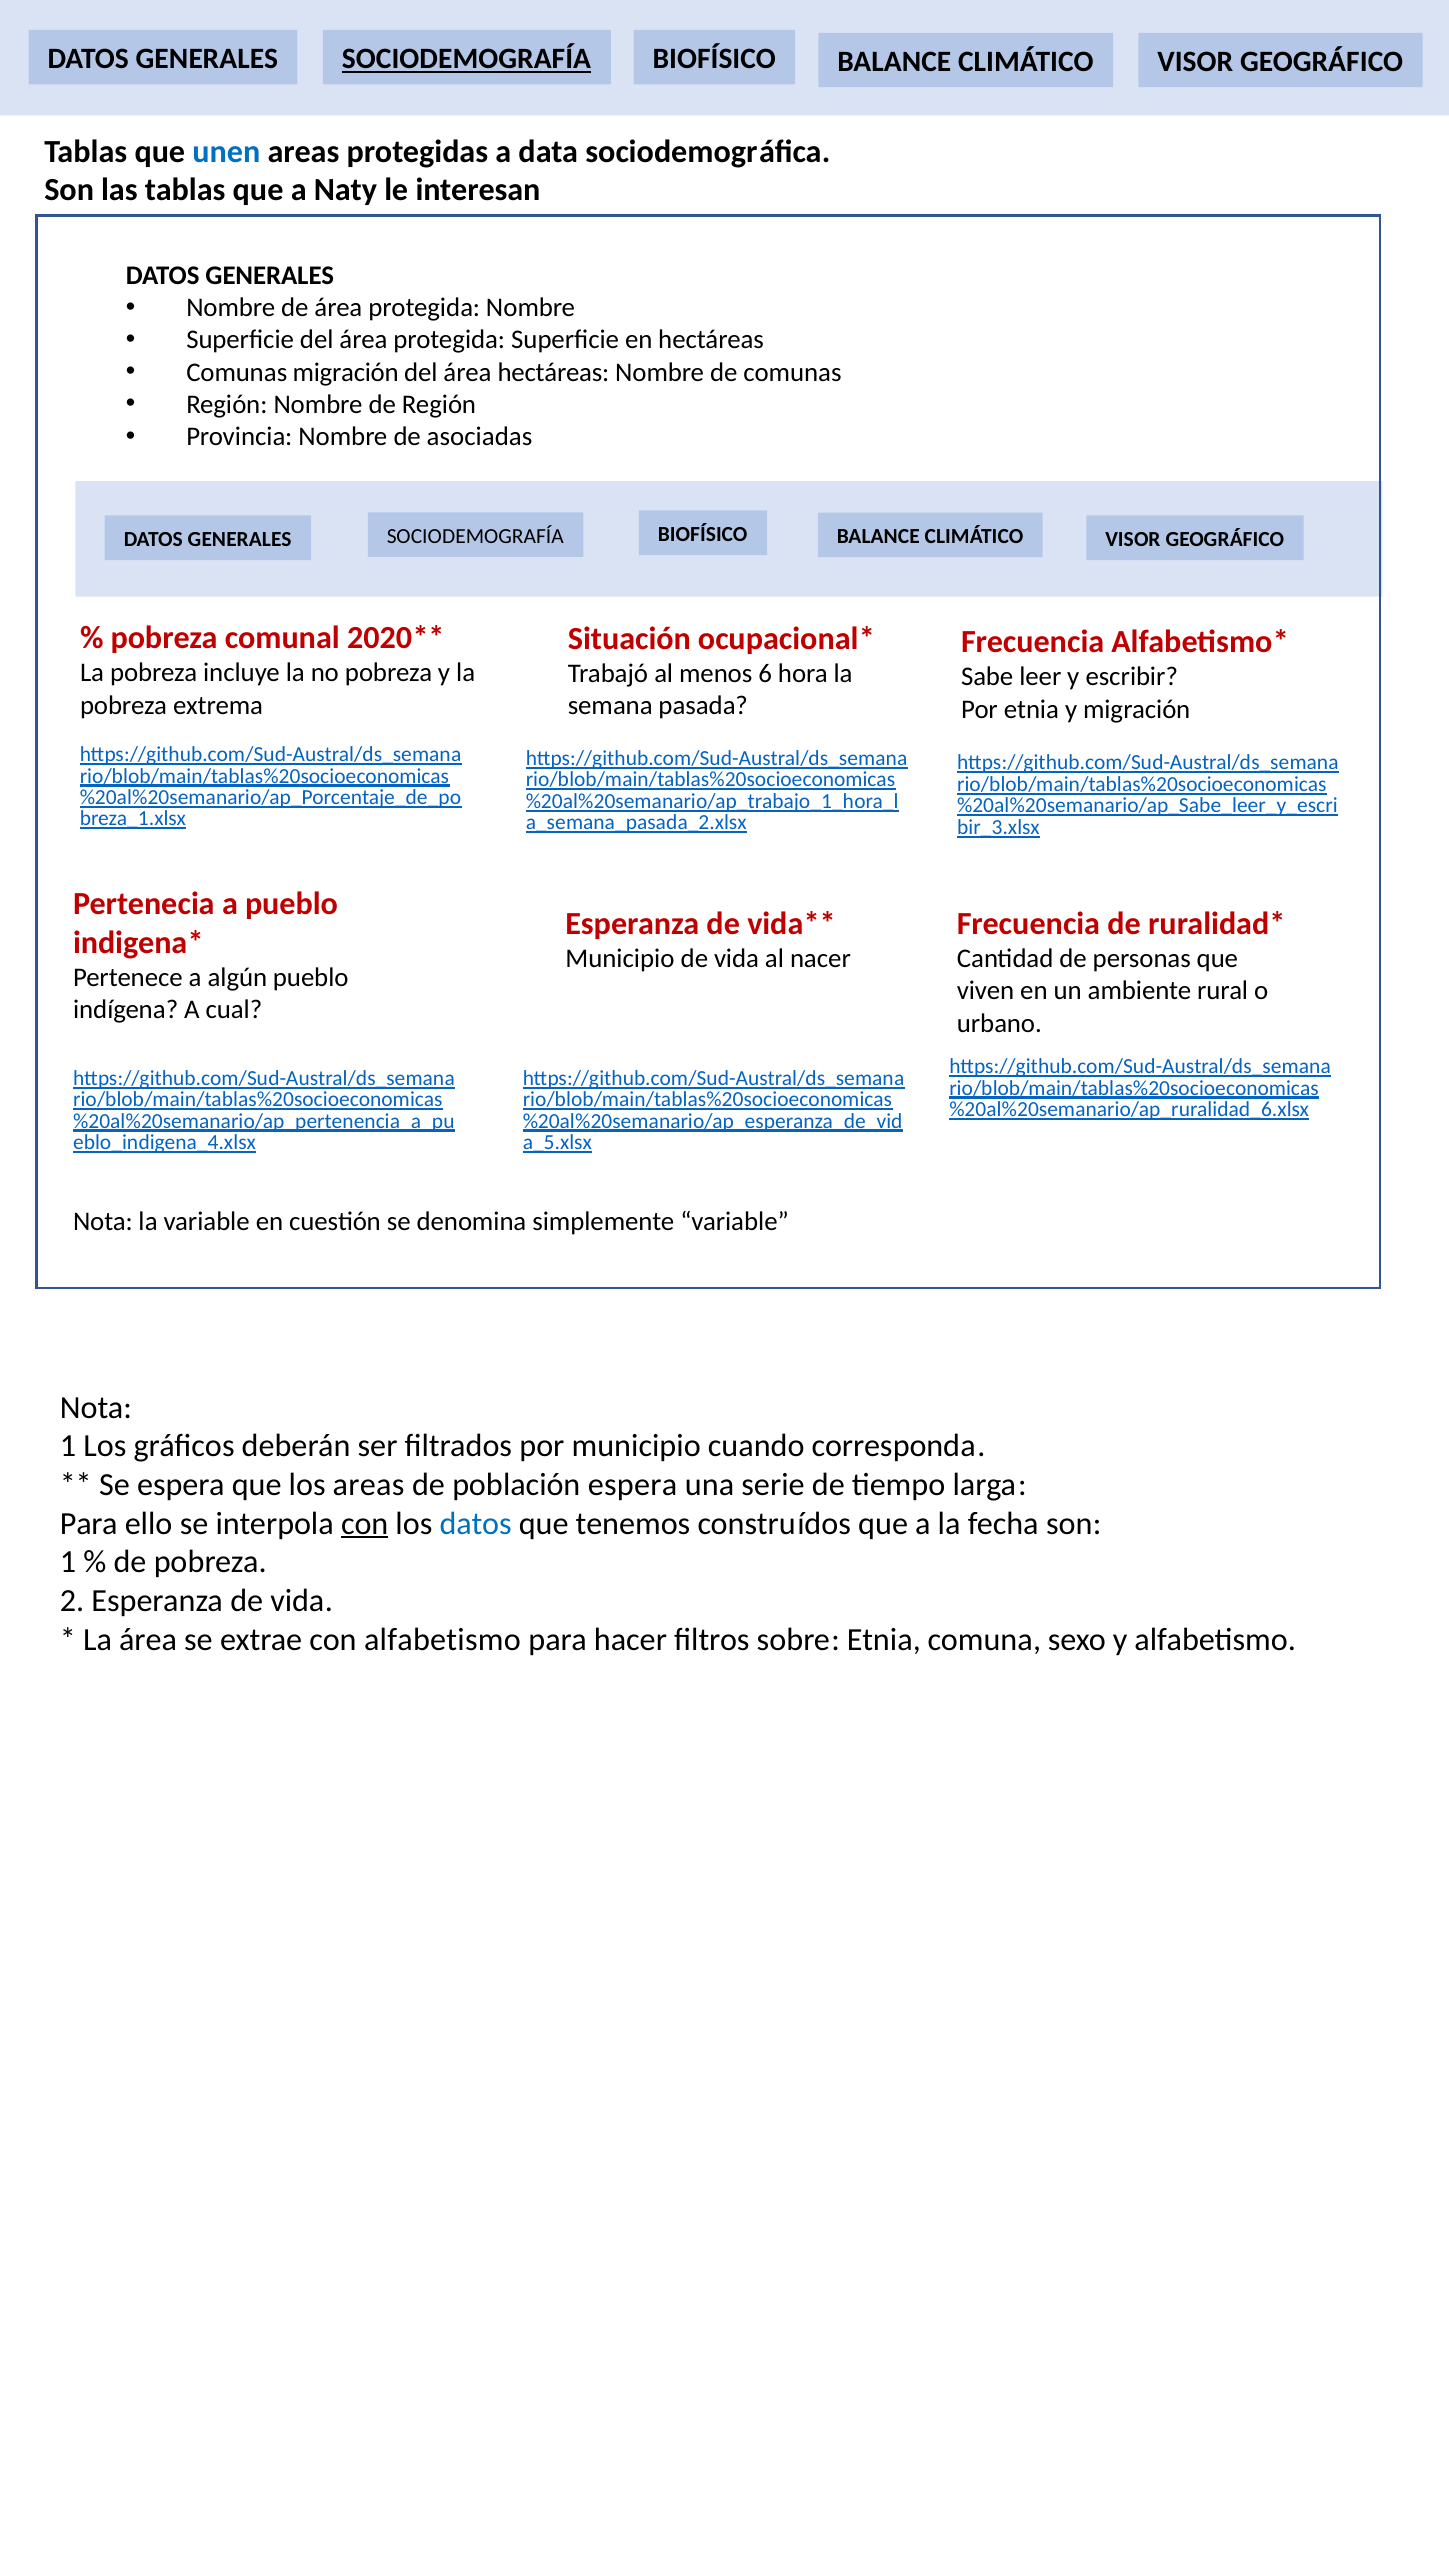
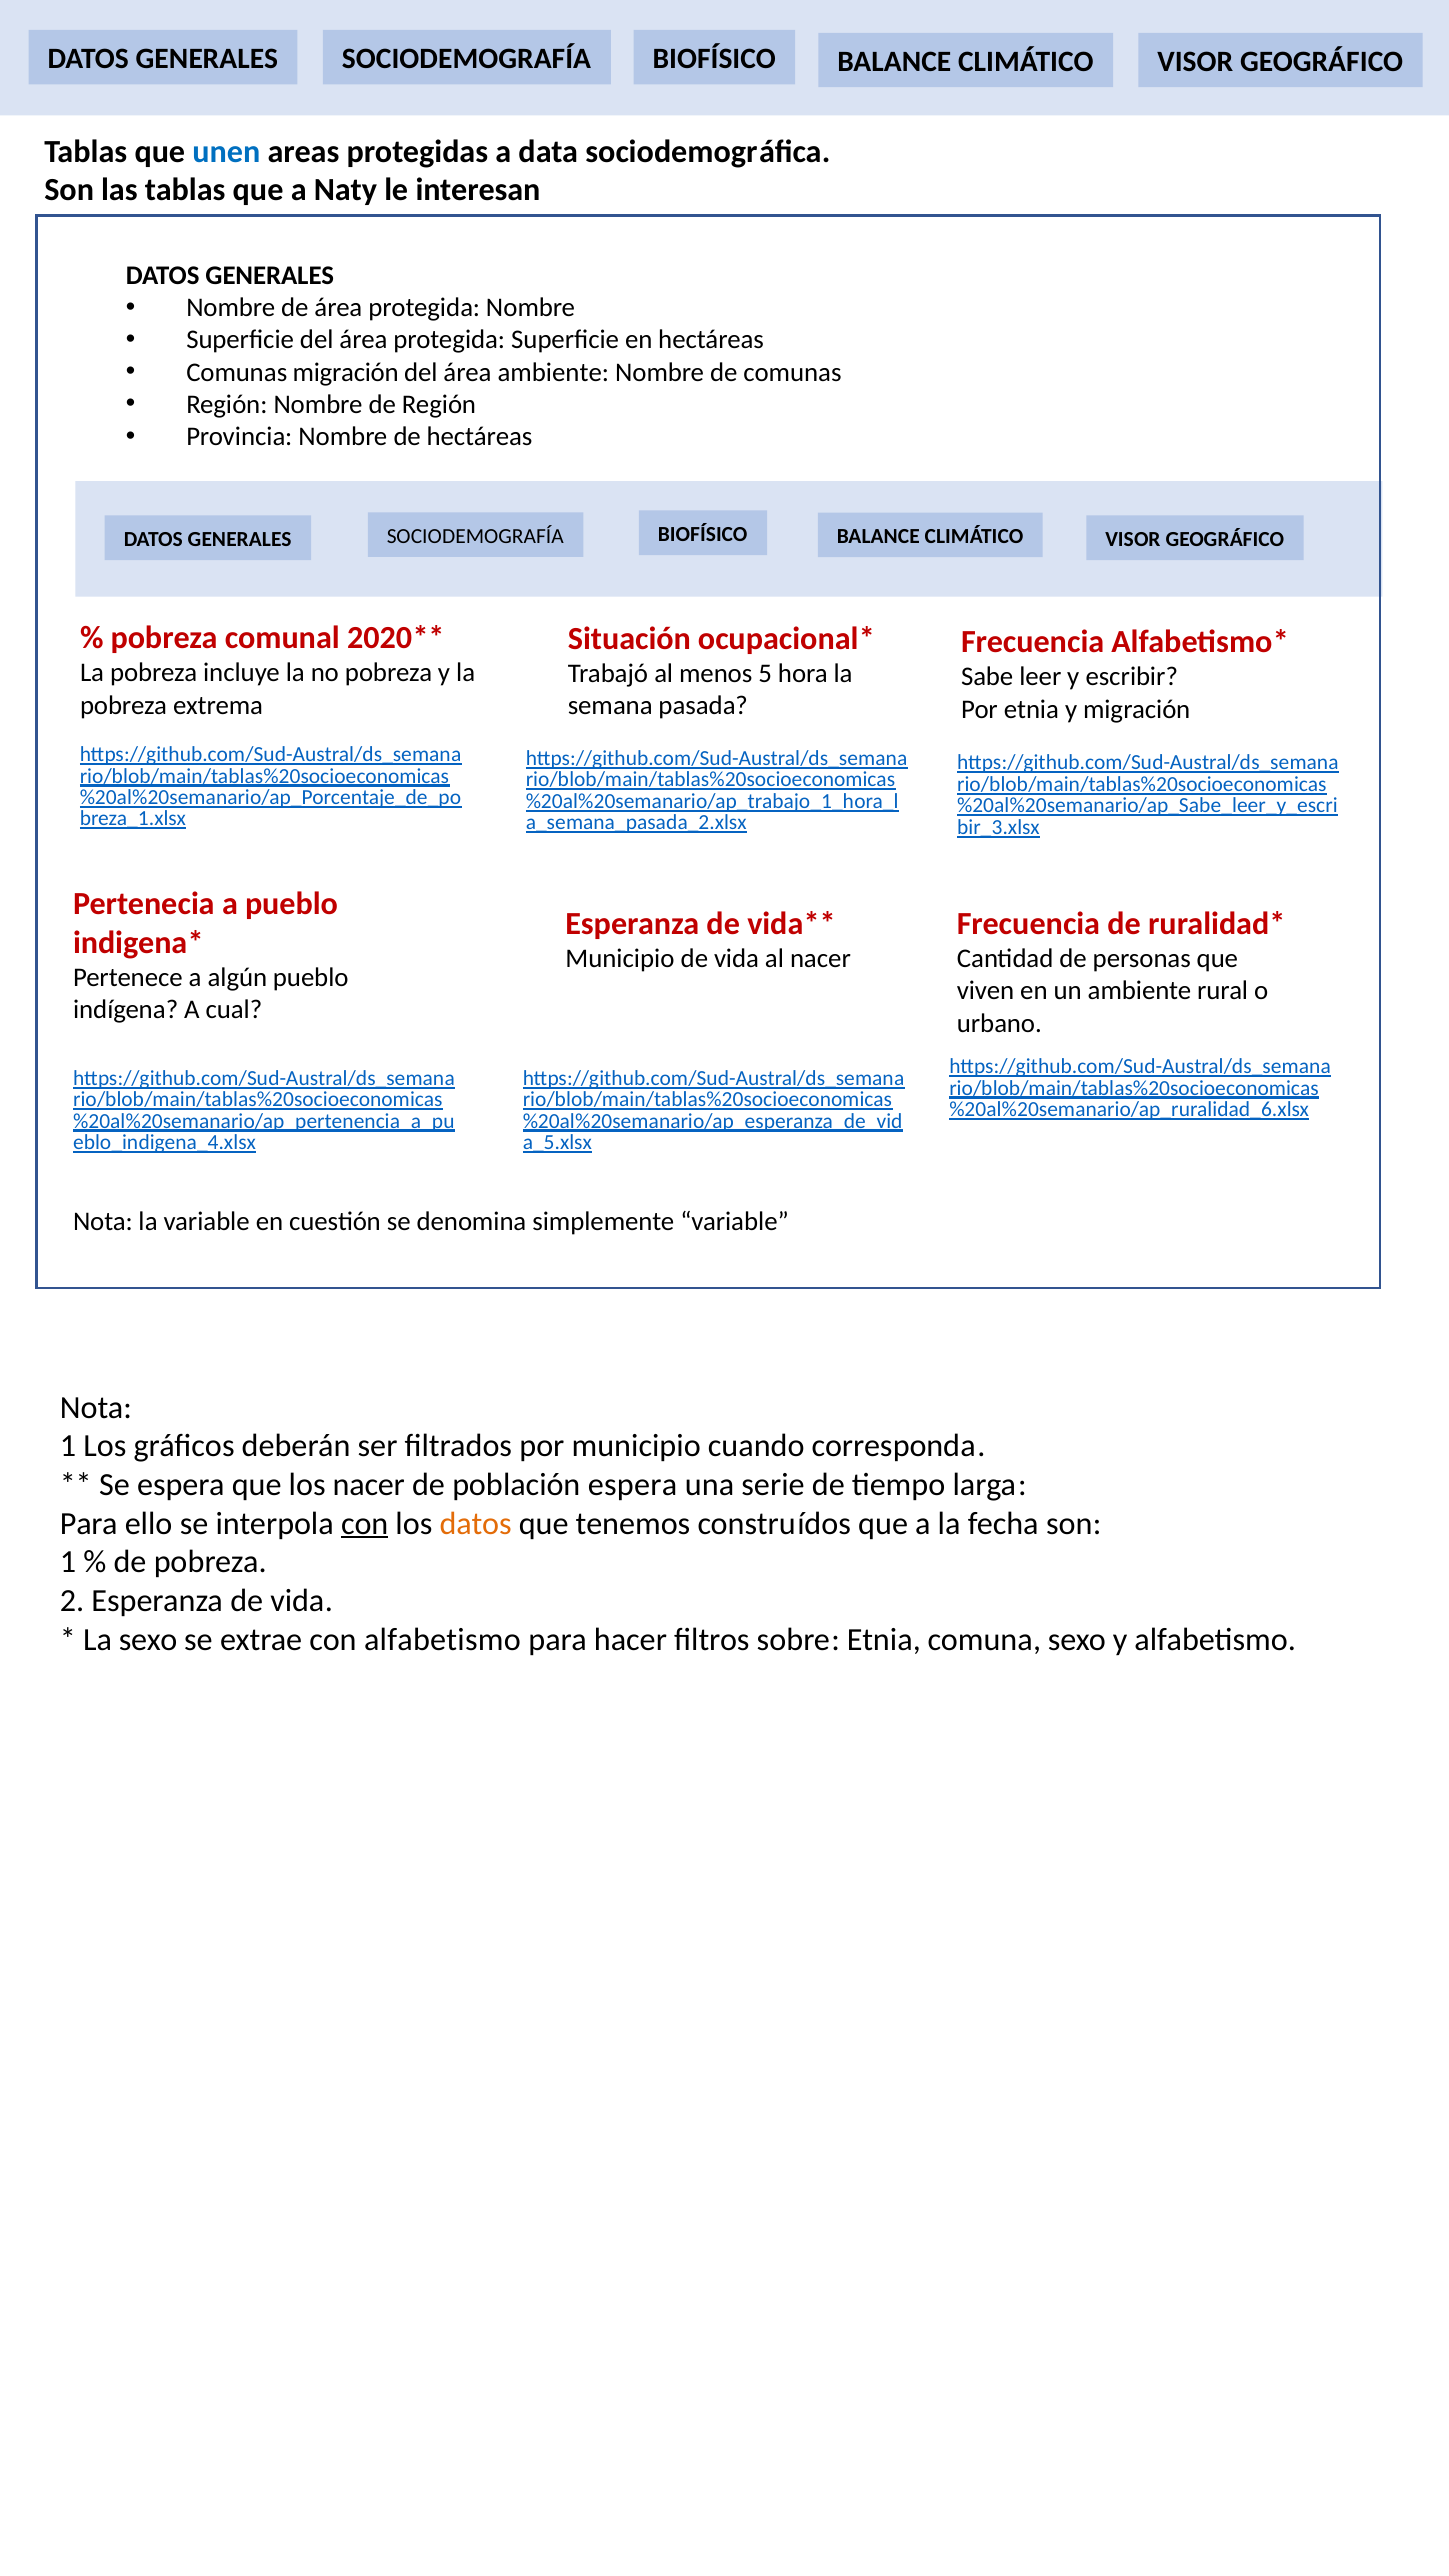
SOCIODEMOGRAFÍA underline: present -> none (467, 59)
área hectáreas: hectáreas -> ambiente (553, 372)
de asociadas: asociadas -> hectáreas (480, 437)
6: 6 -> 5 (765, 674)
los areas: areas -> nacer (369, 1485)
datos colour: blue -> orange (476, 1523)
La área: área -> sexo (148, 1639)
